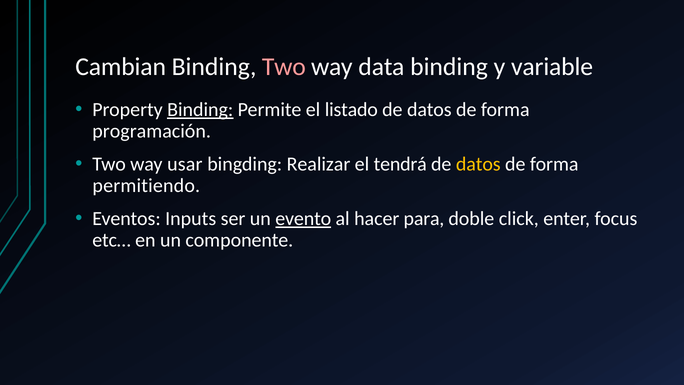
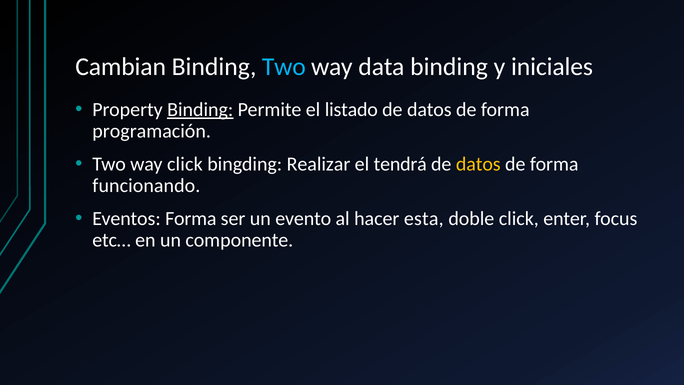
Two colour: pink -> light blue (284, 67)
variable: variable -> iniciales (552, 67)
way usar: usar -> click (185, 164)
permitiendo: permitiendo -> funcionando (146, 186)
Eventos Inputs: Inputs -> Forma (191, 219)
evento underline: present -> none (303, 219)
para: para -> esta (424, 219)
